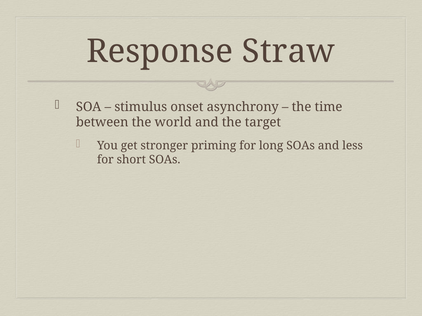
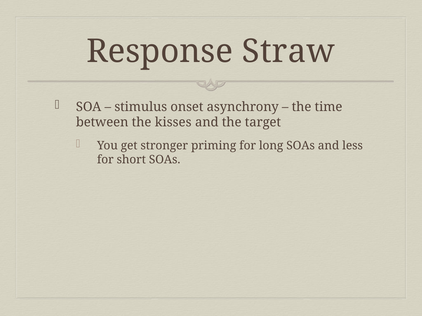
world: world -> kisses (173, 122)
